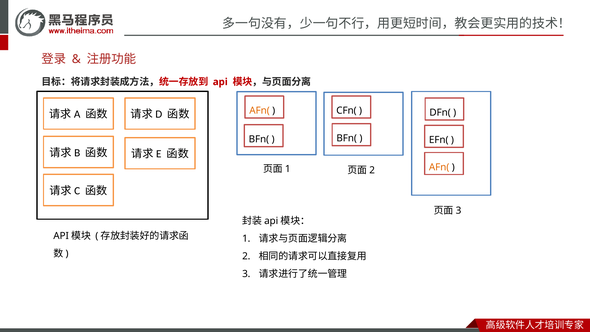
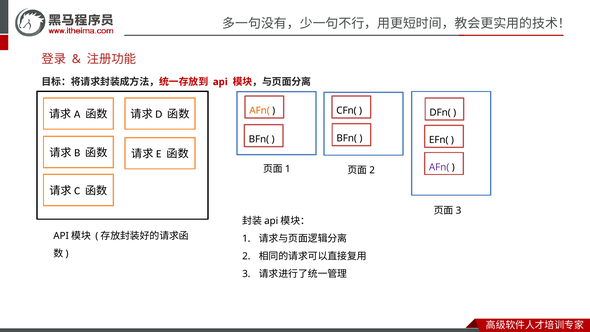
AFn( colour: orange -> purple (439, 167)
